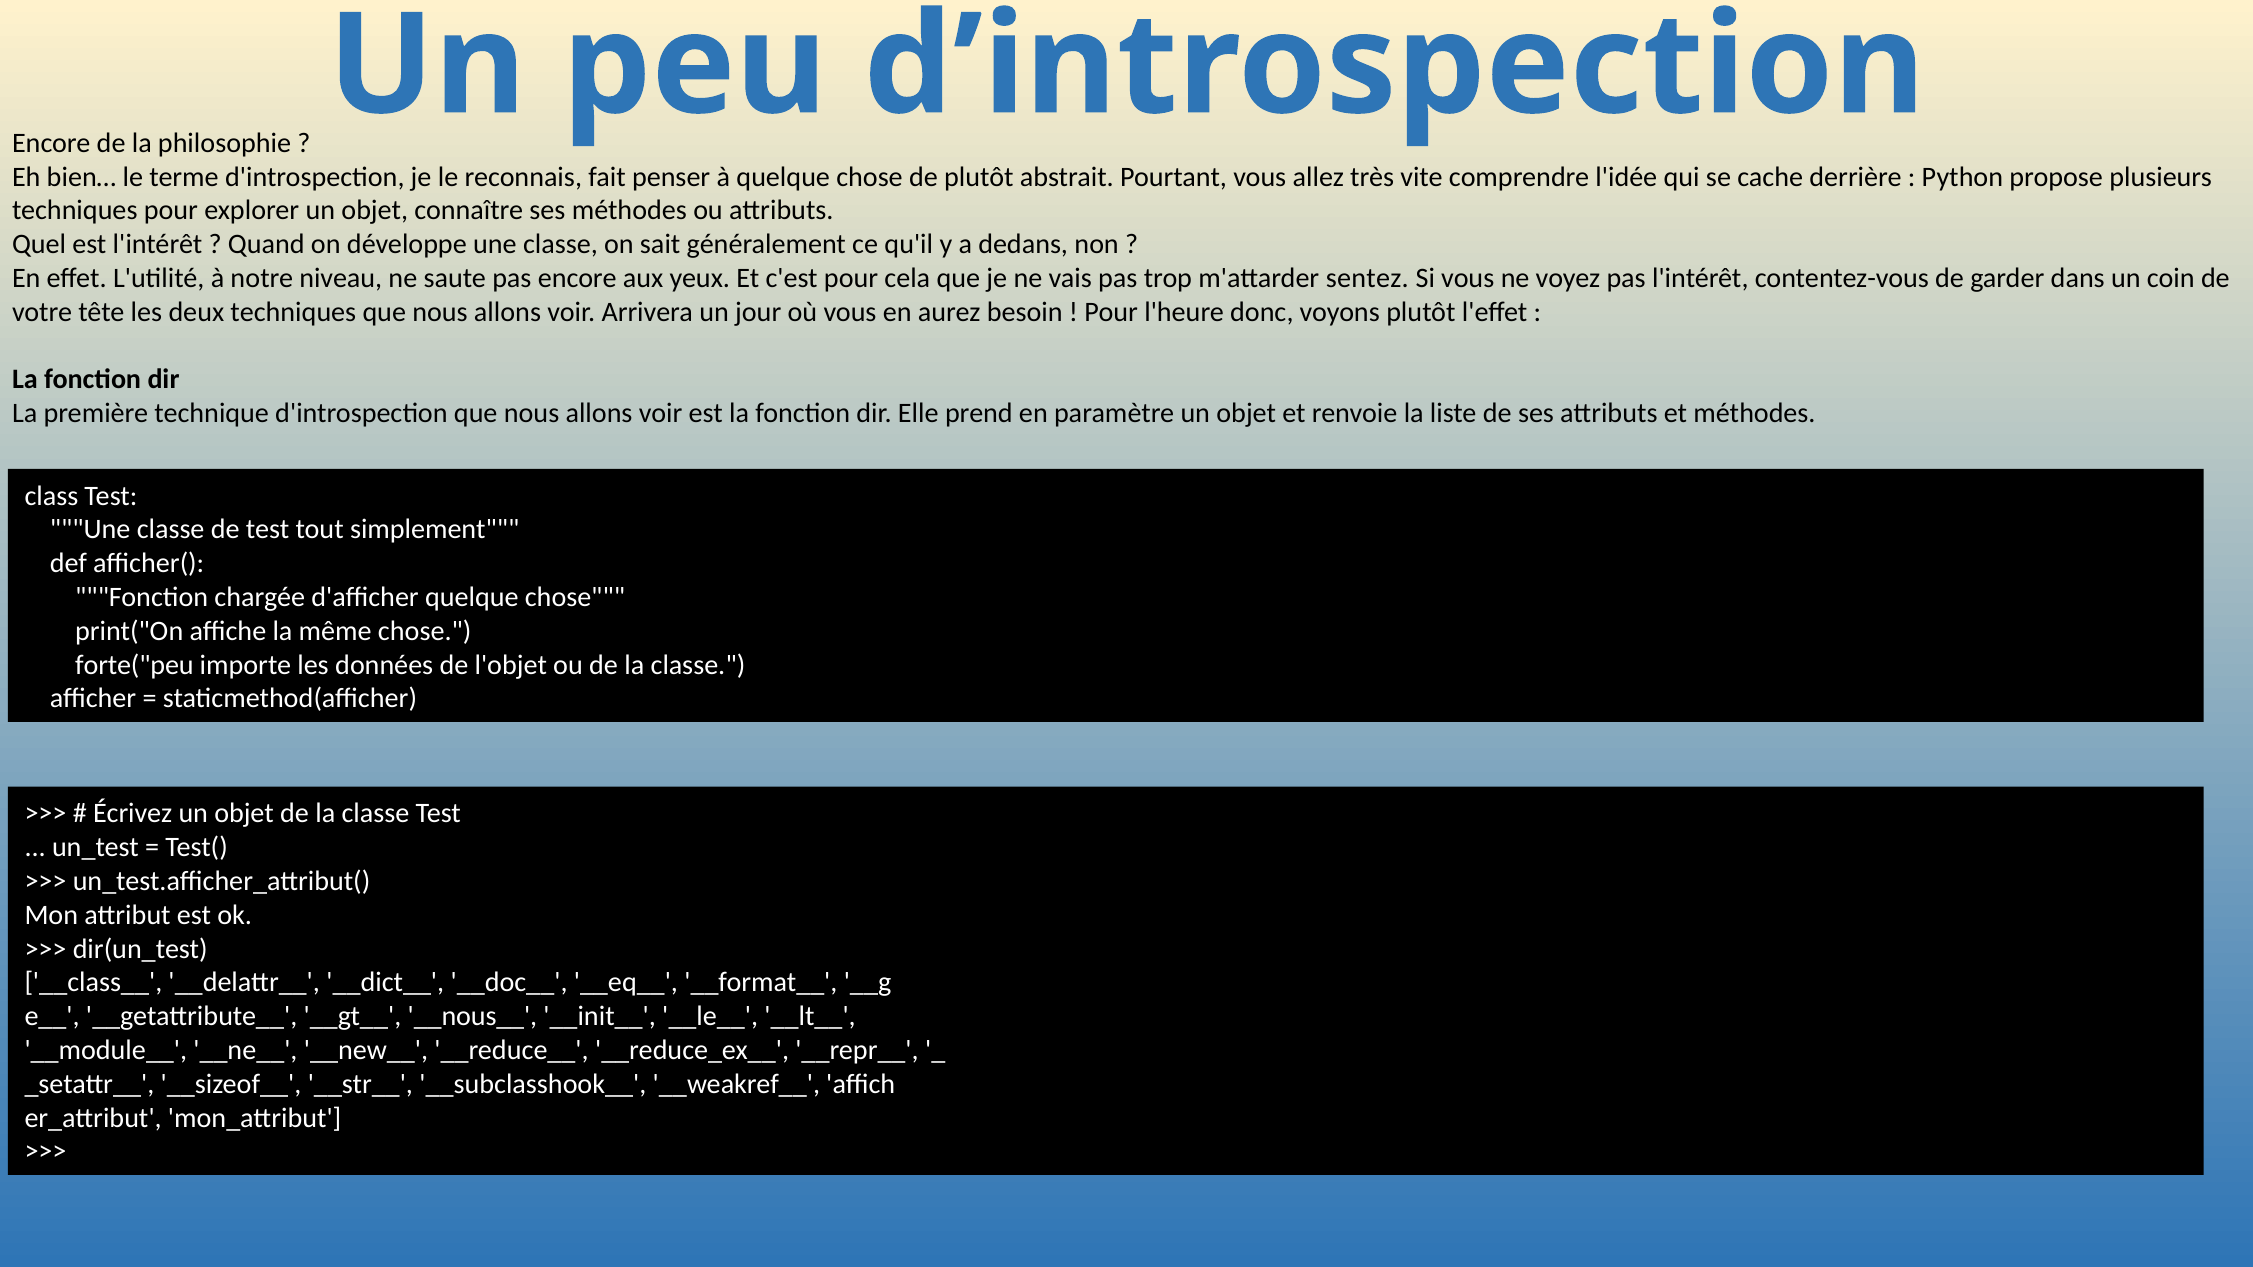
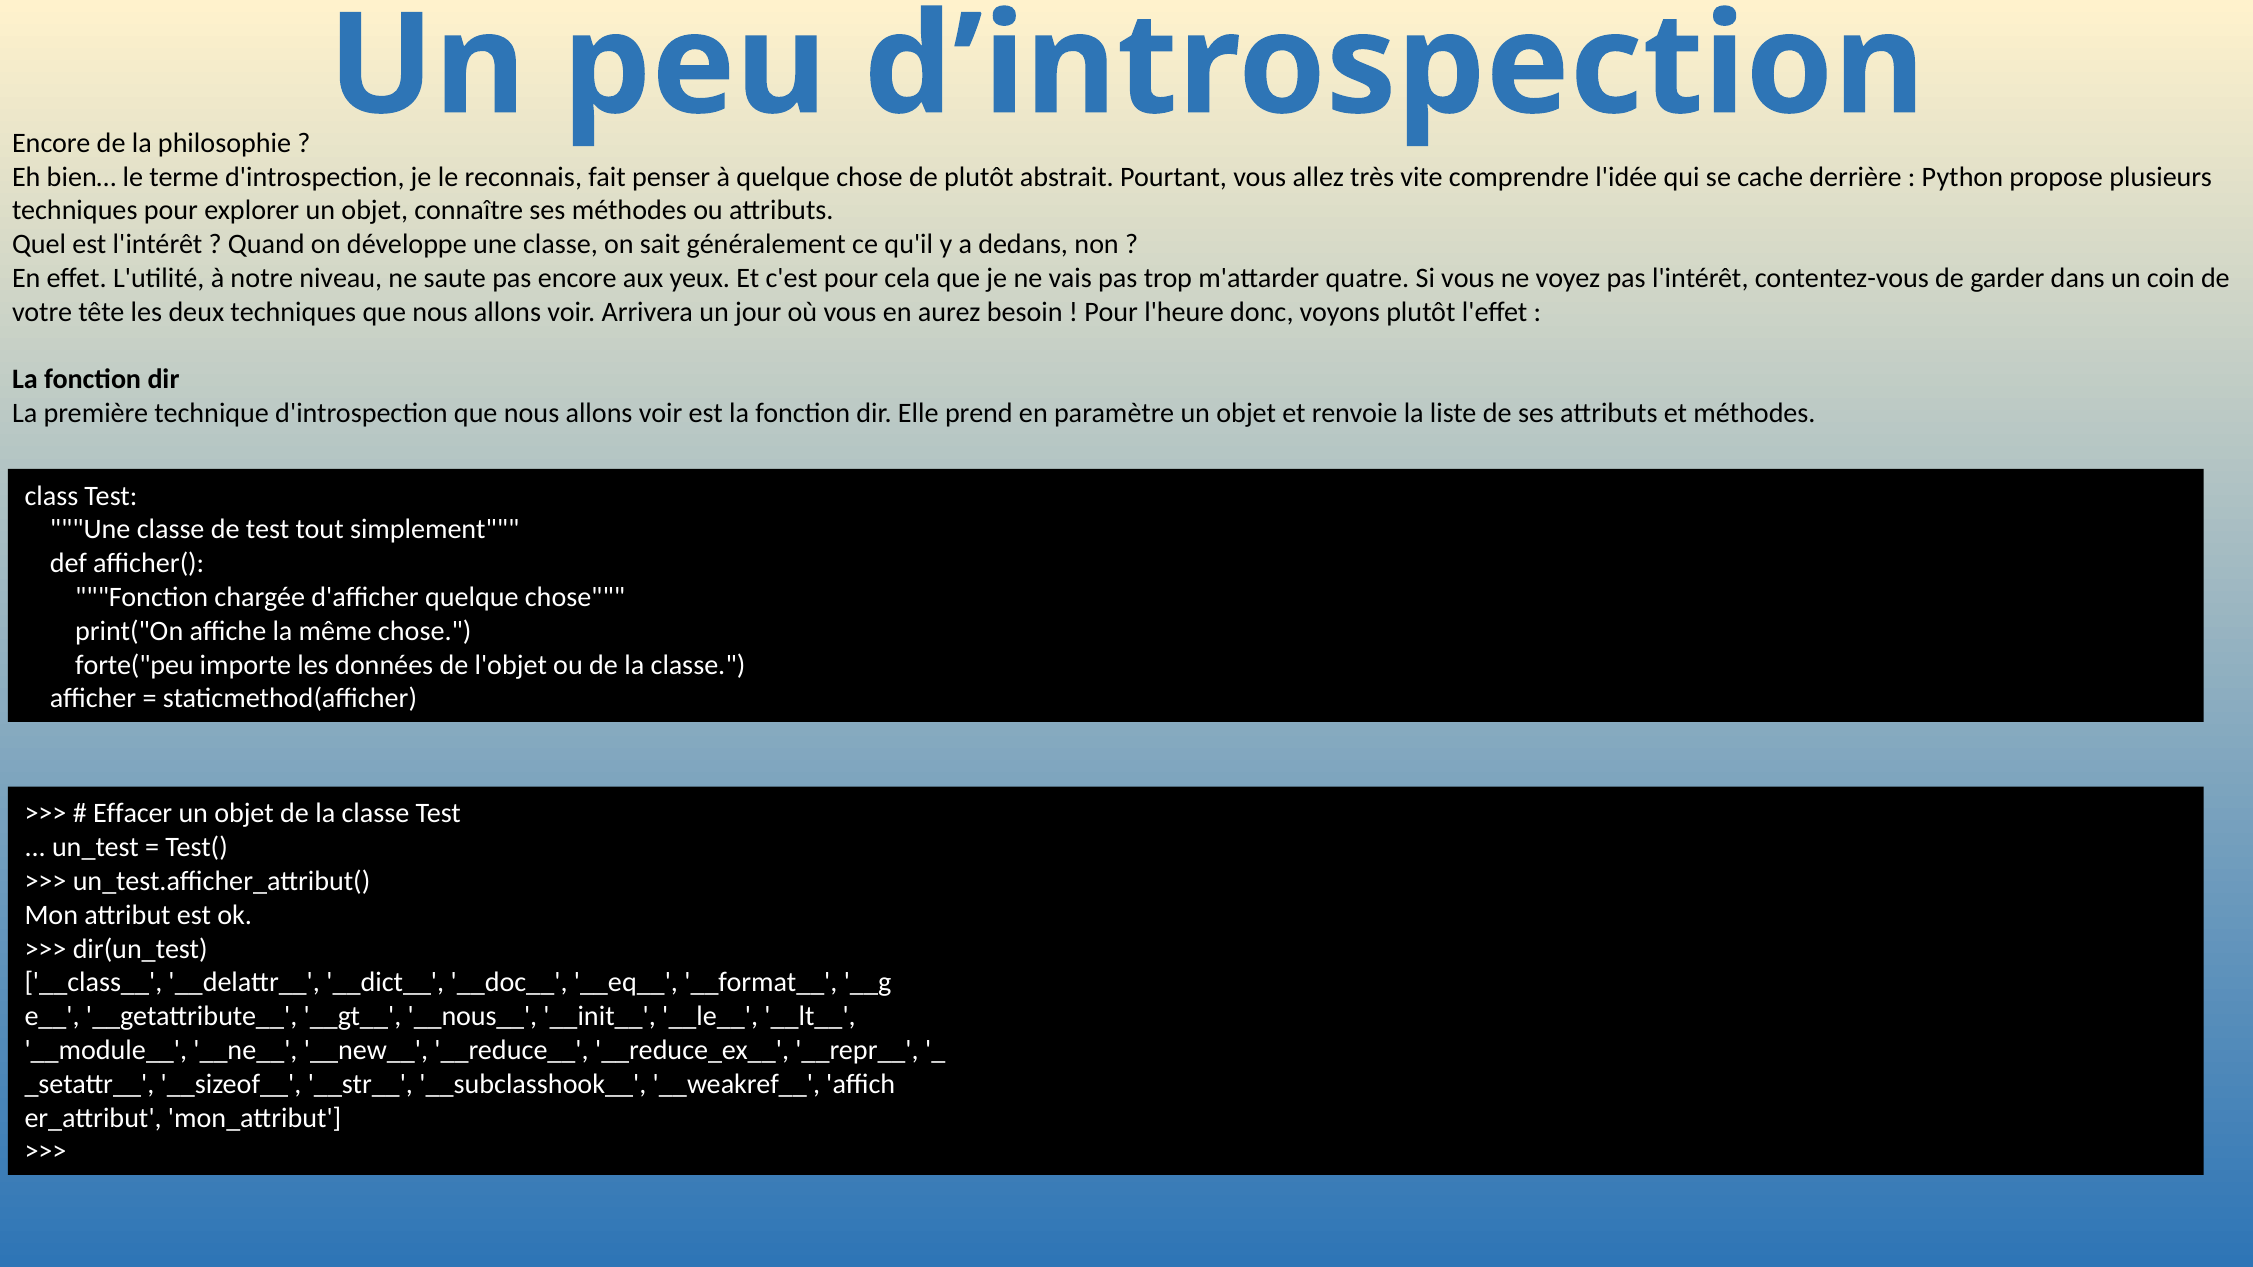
sentez: sentez -> quatre (1367, 278)
Écrivez: Écrivez -> Effacer (133, 814)
